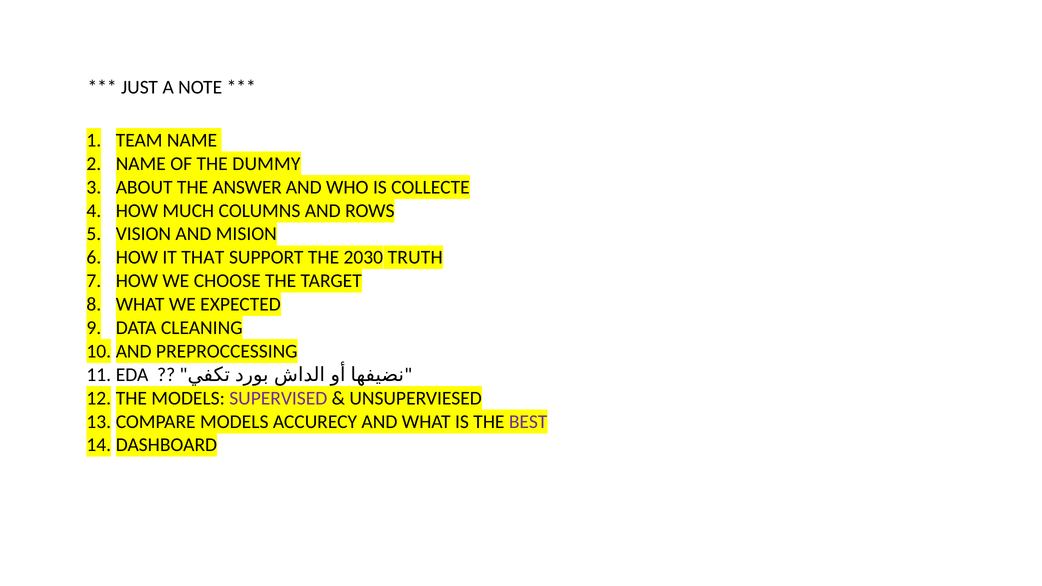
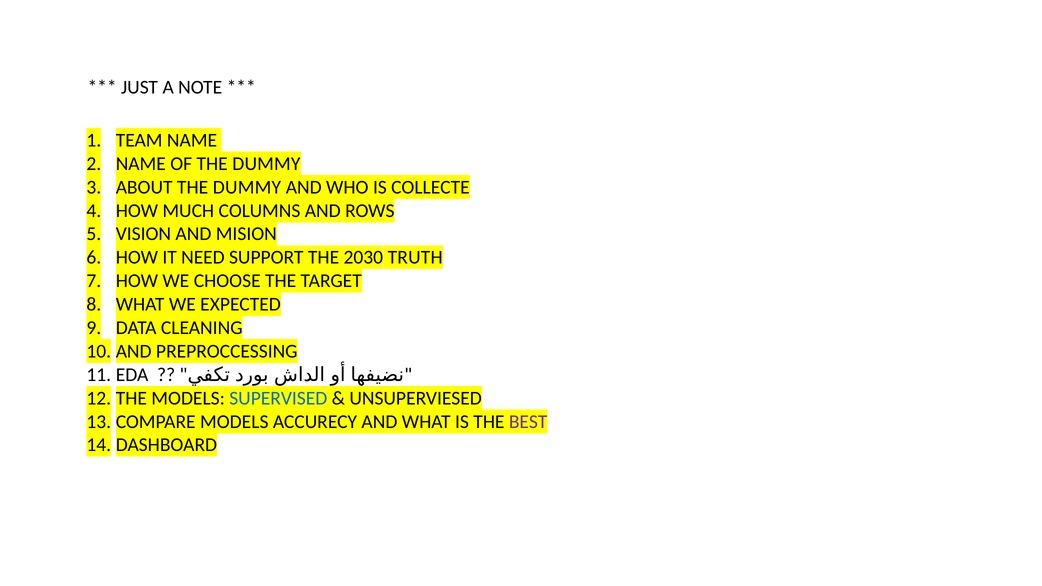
ABOUT THE ANSWER: ANSWER -> DUMMY (247, 187)
THAT: THAT -> NEED (203, 258)
SUPERVISED colour: purple -> blue (278, 398)
